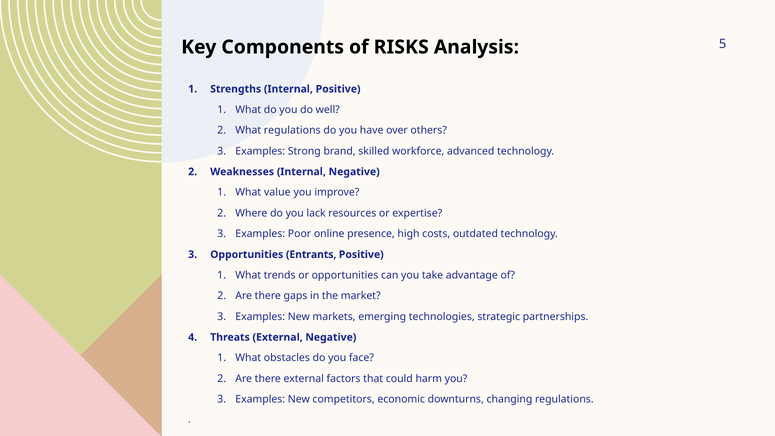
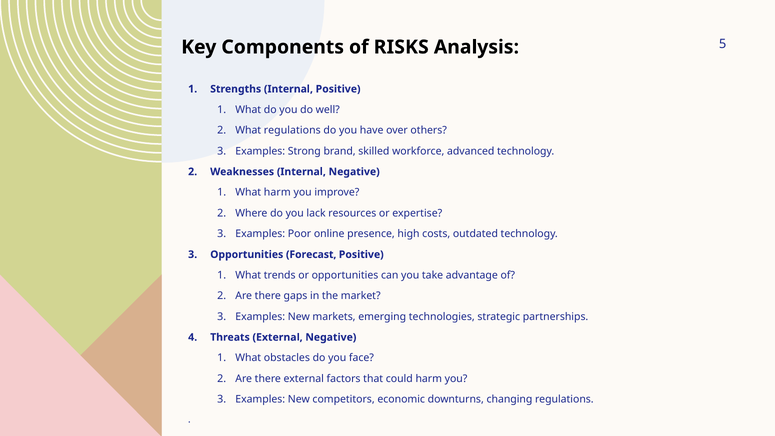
What value: value -> harm (277, 192)
Entrants: Entrants -> Forecast (311, 254)
